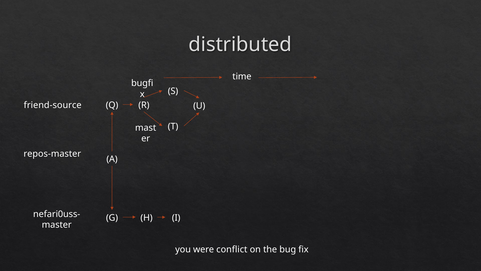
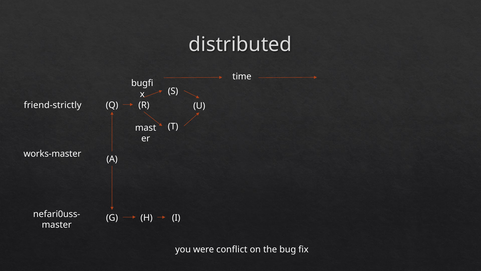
friend-source: friend-source -> friend-strictly (53, 105)
repos-master: repos-master -> works-master (52, 154)
